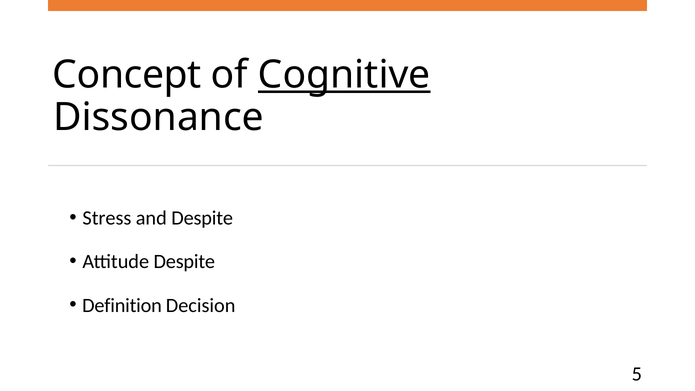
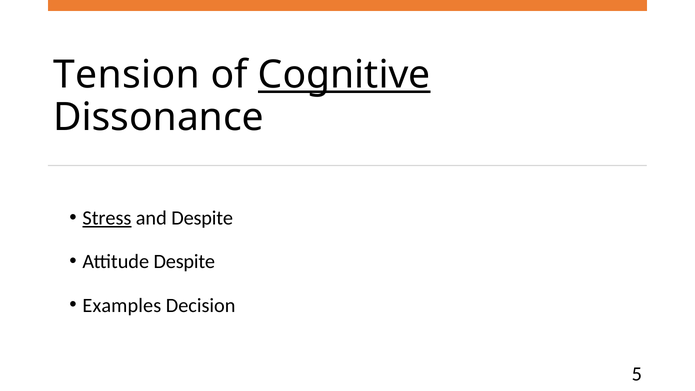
Concept: Concept -> Tension (127, 75)
Stress underline: none -> present (107, 218)
Definition: Definition -> Examples (122, 305)
